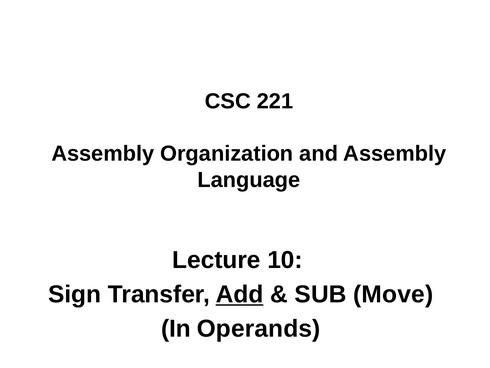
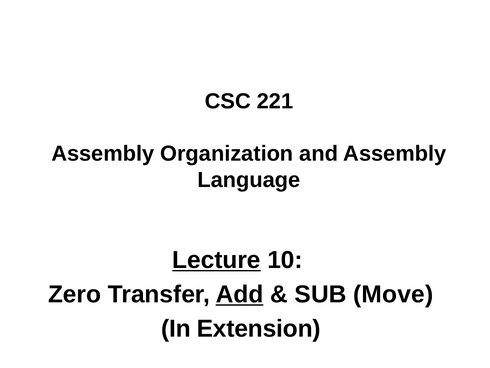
Lecture underline: none -> present (216, 260)
Sign: Sign -> Zero (75, 294)
Operands: Operands -> Extension (259, 328)
